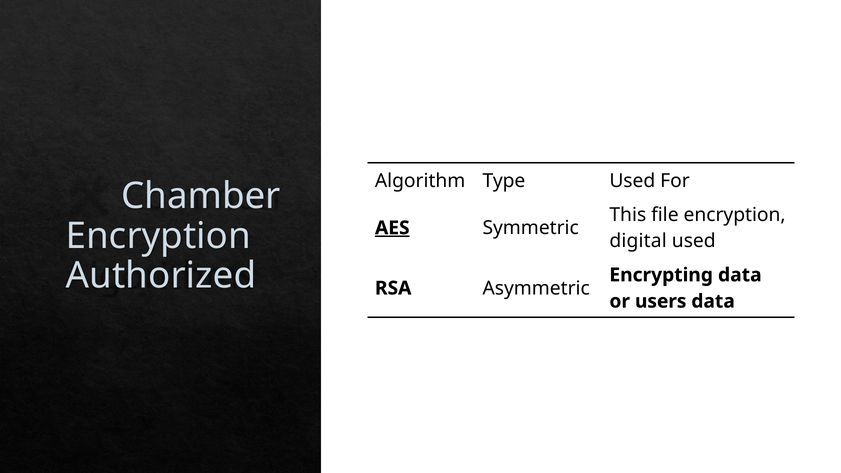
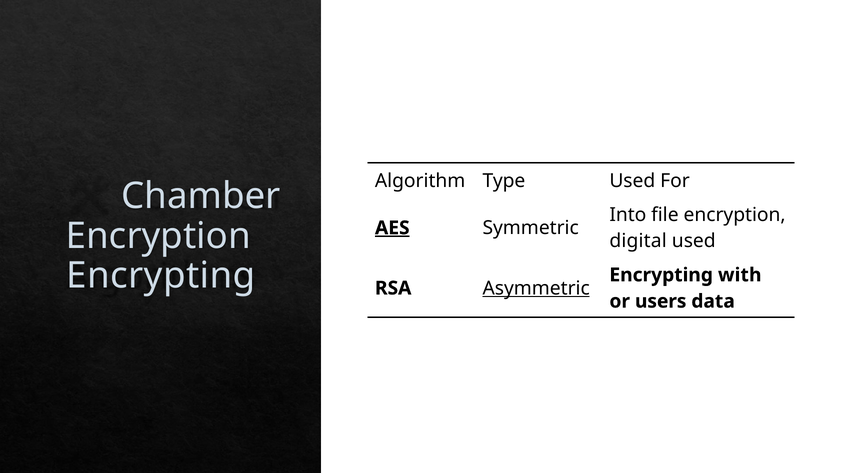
This: This -> Into (628, 215)
Authorized: Authorized -> Encrypting (161, 276)
Encrypting data: data -> with (740, 275)
Asymmetric underline: none -> present (536, 288)
